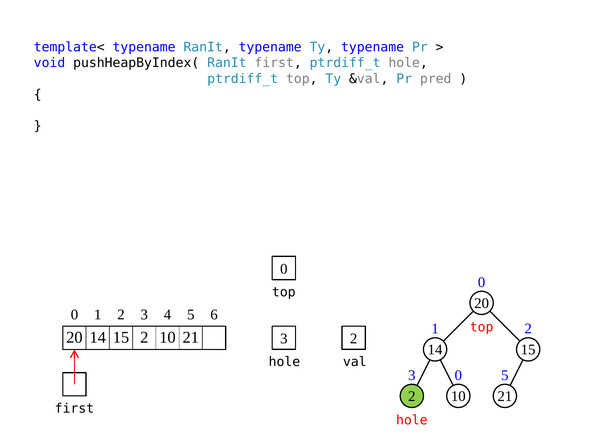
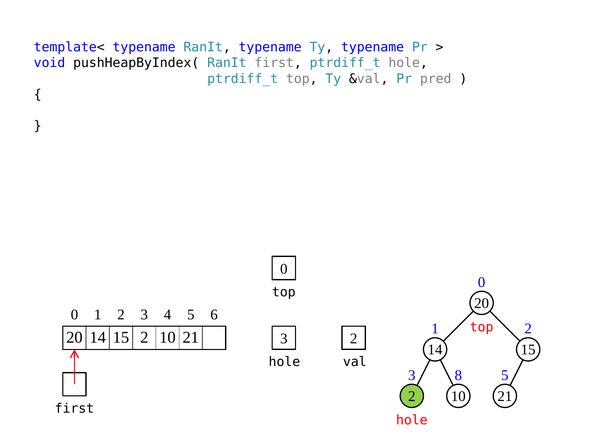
3 0: 0 -> 8 (458, 375)
